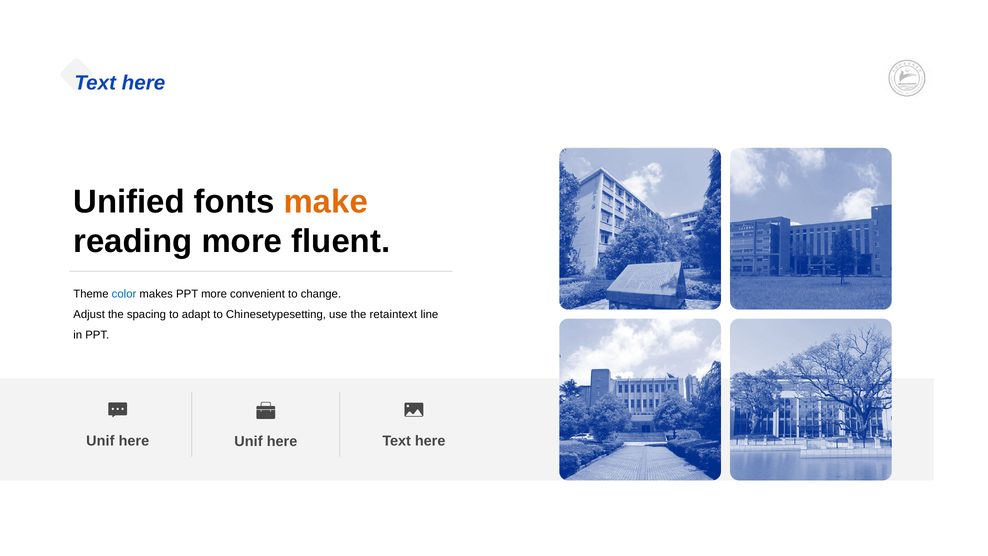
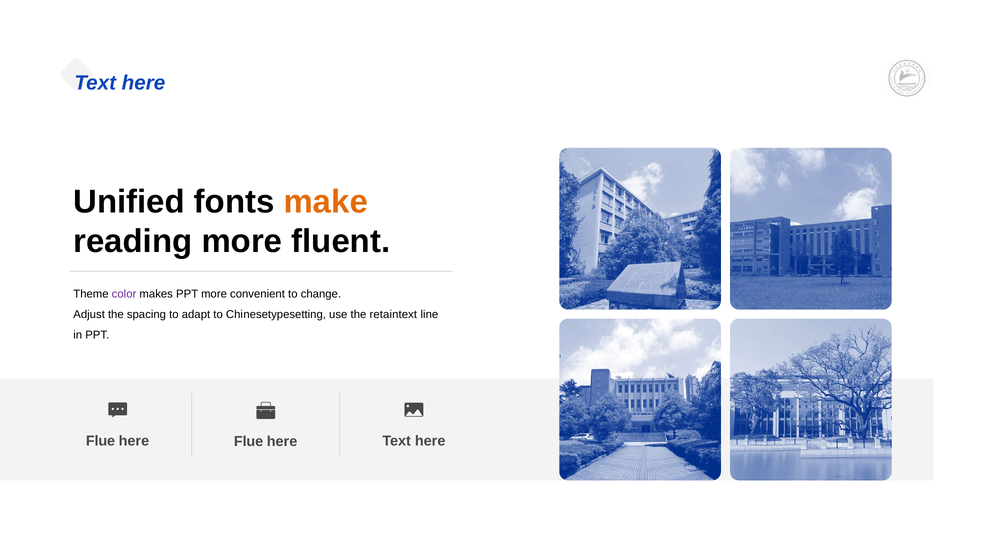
color colour: blue -> purple (124, 294)
Unif: Unif -> Flue (100, 441)
here Unif: Unif -> Flue (249, 442)
